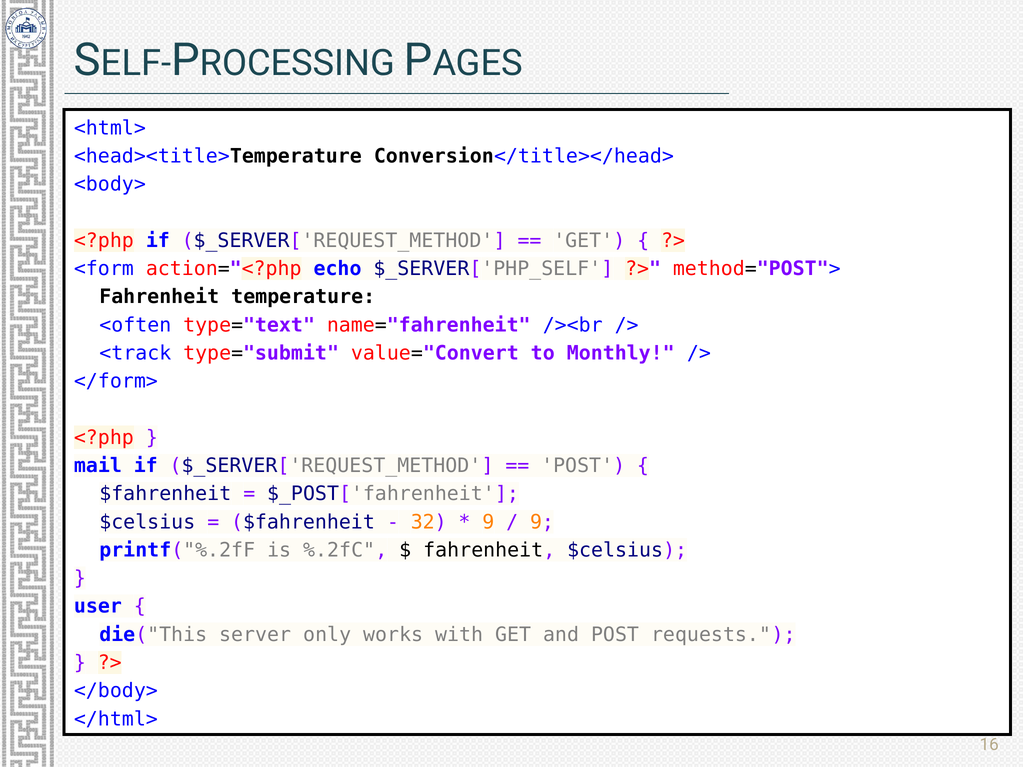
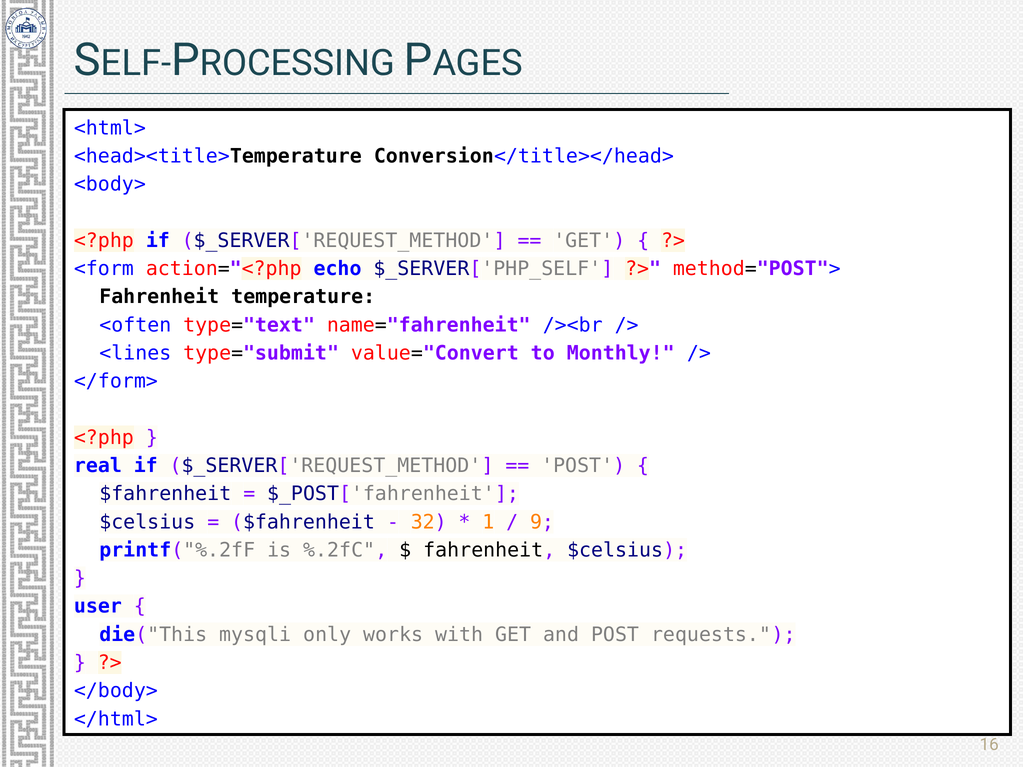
<track: <track -> <lines (135, 353)
mail: mail -> real (98, 466)
9: 9 -> 1 (488, 522)
server: server -> mysqli (255, 635)
